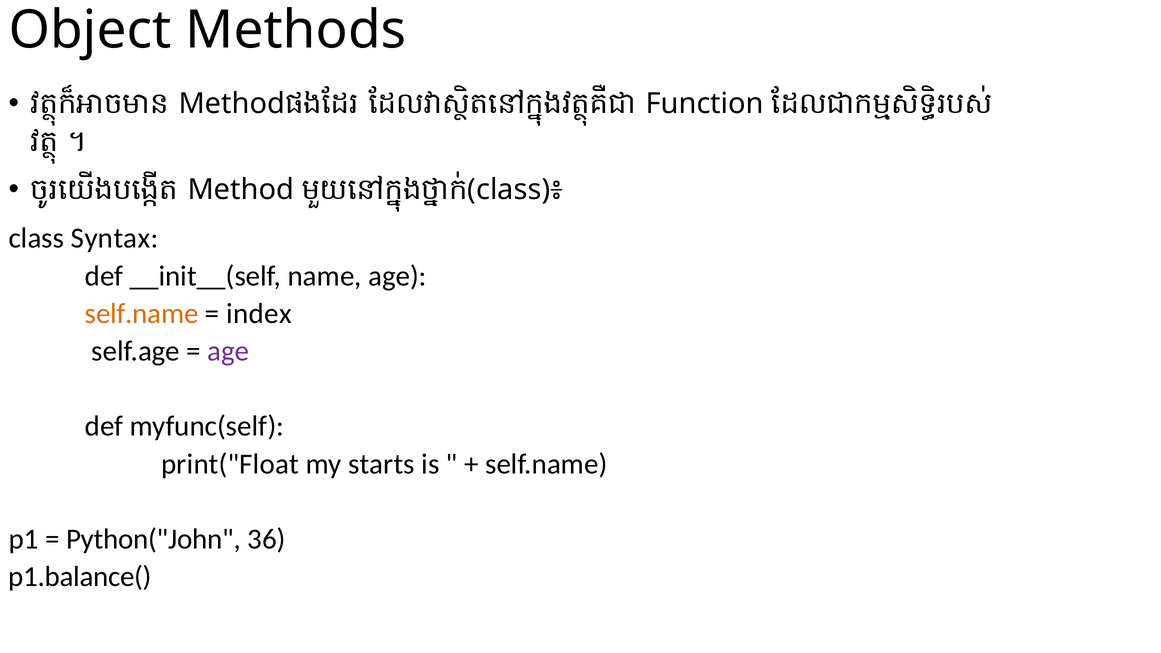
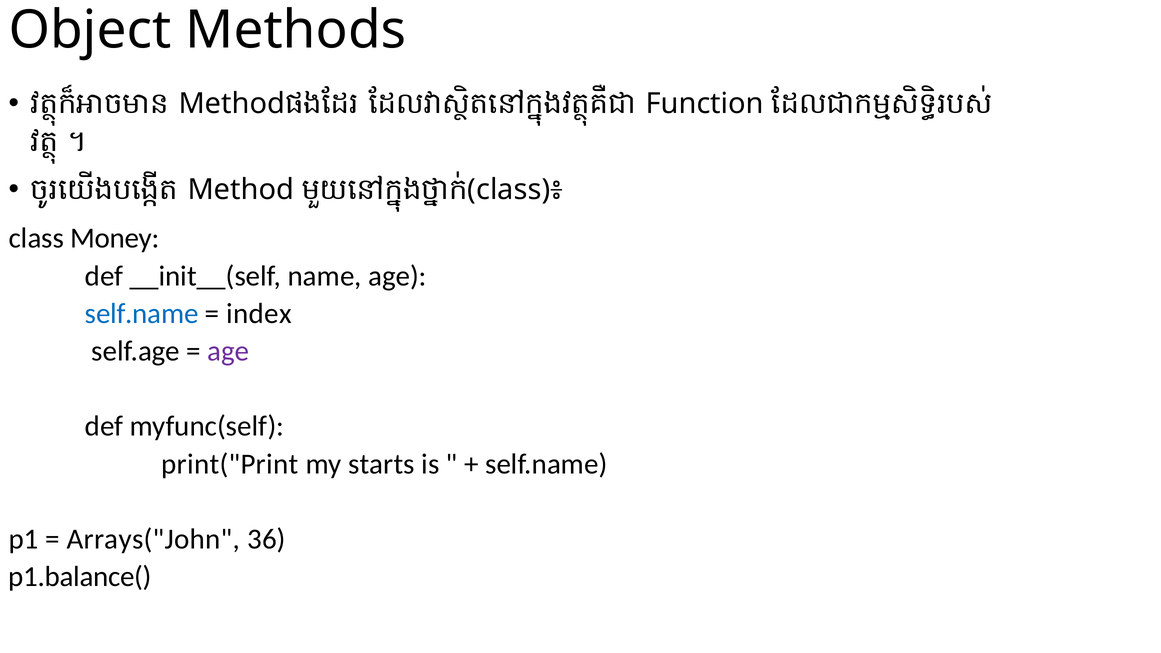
Syntax: Syntax -> Money (115, 238)
self.name colour: orange -> blue (142, 314)
print("Float: print("Float -> print("Print (230, 464)
Python("John: Python("John -> Arrays("John (153, 539)
